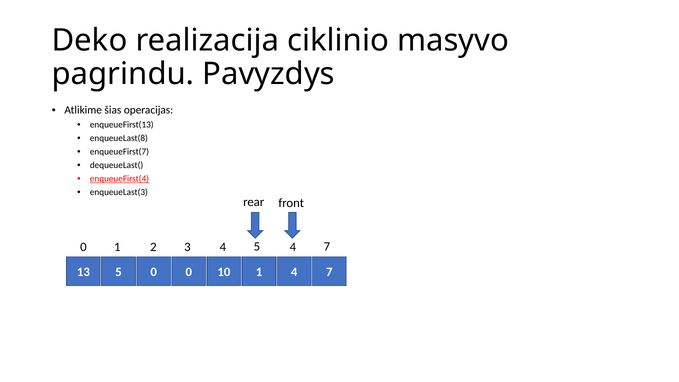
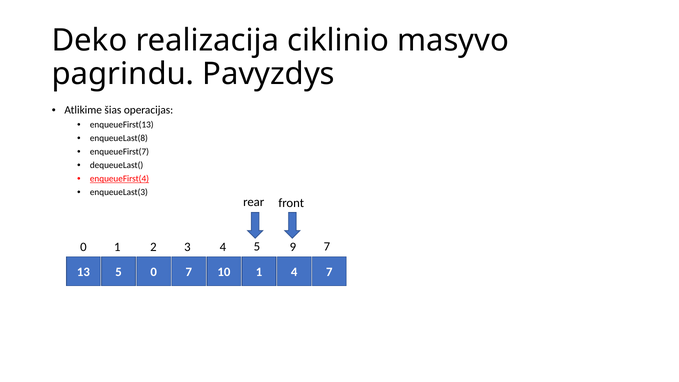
5 4: 4 -> 9 (293, 247)
0 0: 0 -> 7 (189, 272)
